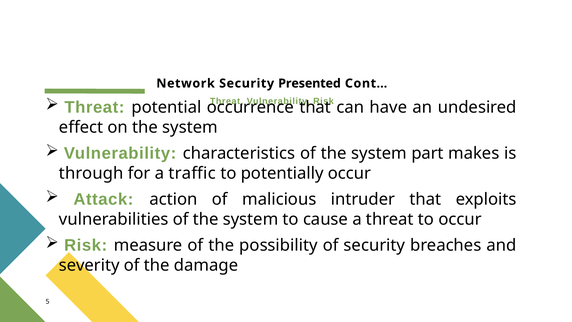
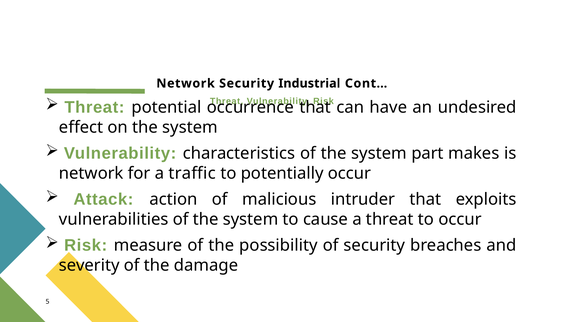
Presented: Presented -> Industrial (309, 83)
through: through -> network (91, 173)
